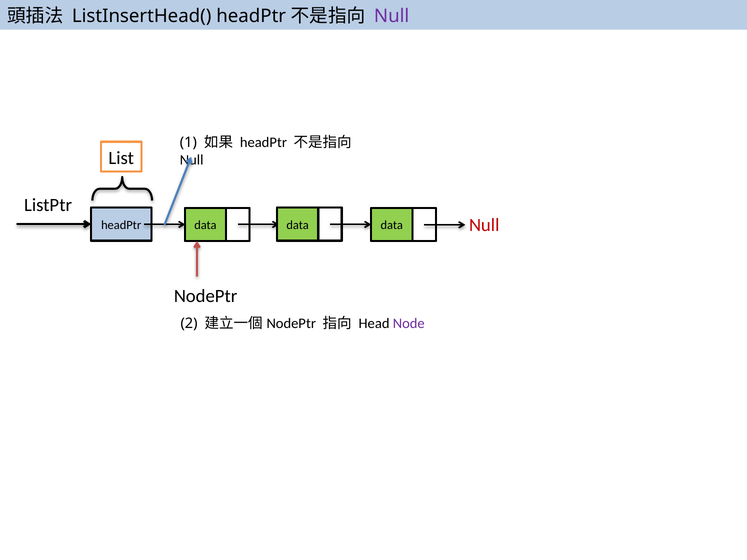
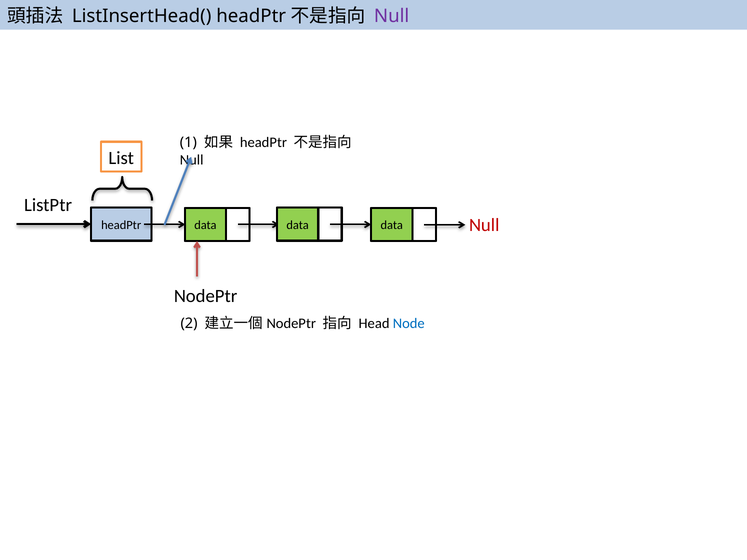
Node colour: purple -> blue (409, 324)
